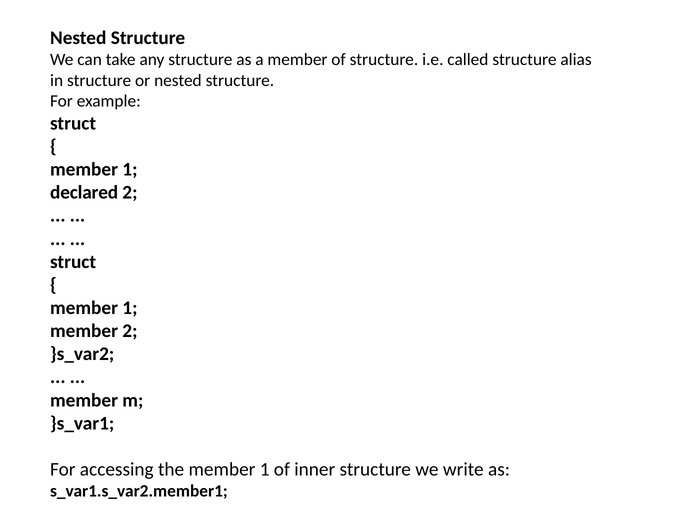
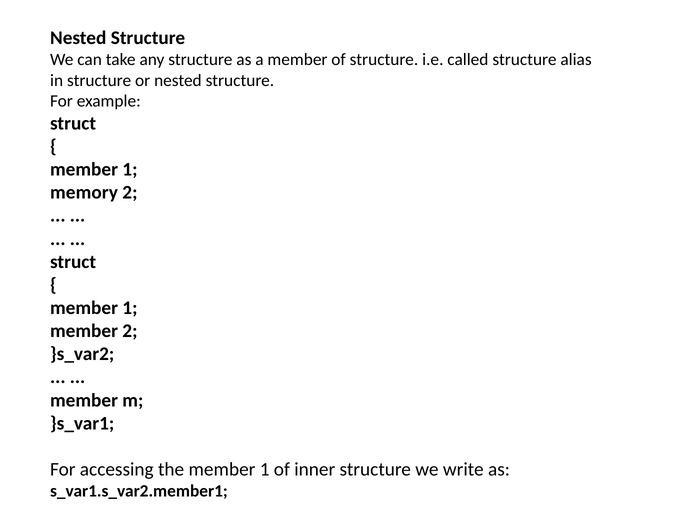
declared: declared -> memory (84, 193)
